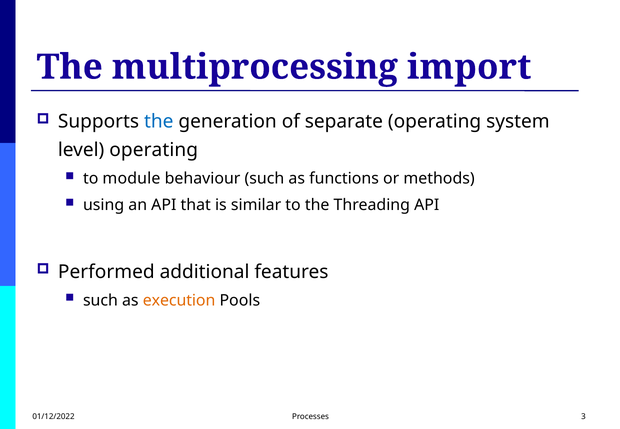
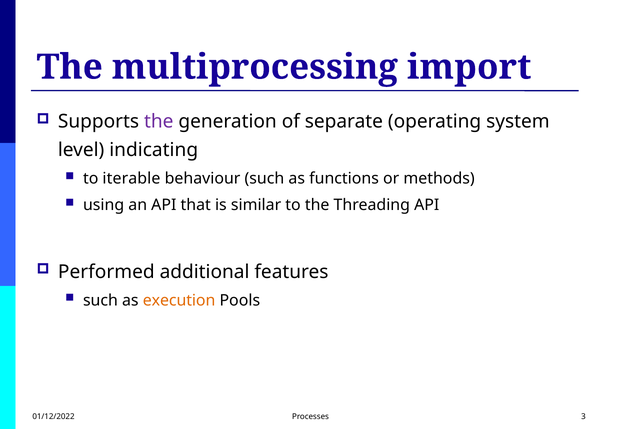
the colour: blue -> purple (159, 122)
level operating: operating -> indicating (154, 150)
module: module -> iterable (131, 179)
